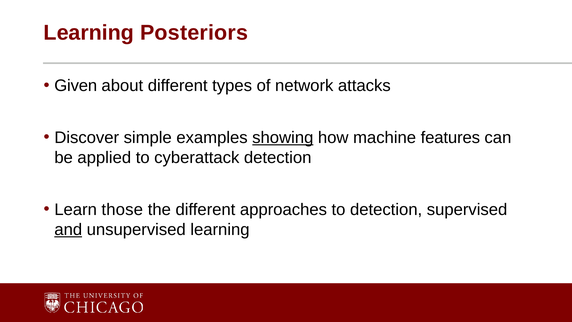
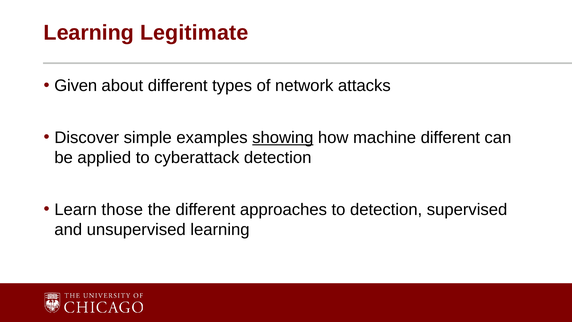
Posteriors: Posteriors -> Legitimate (194, 33)
machine features: features -> different (450, 138)
and underline: present -> none (68, 229)
